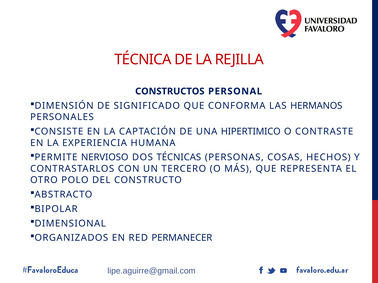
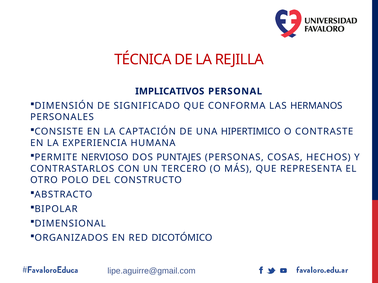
CONSTRUCTOS: CONSTRUCTOS -> IMPLICATIVOS (170, 91)
TÉCNICAS: TÉCNICAS -> PUNTAJES (179, 158)
PERMANECER: PERMANECER -> DICOTÓMICO (182, 238)
